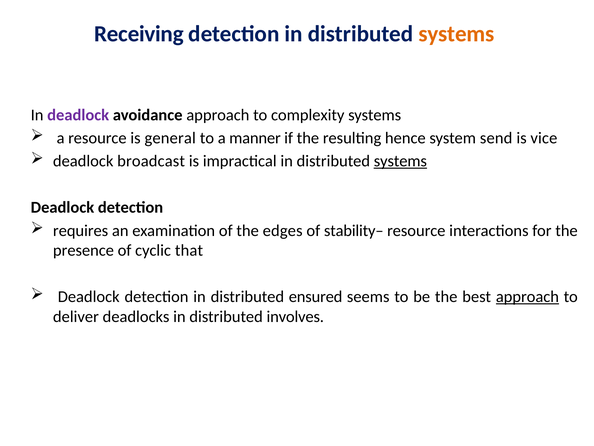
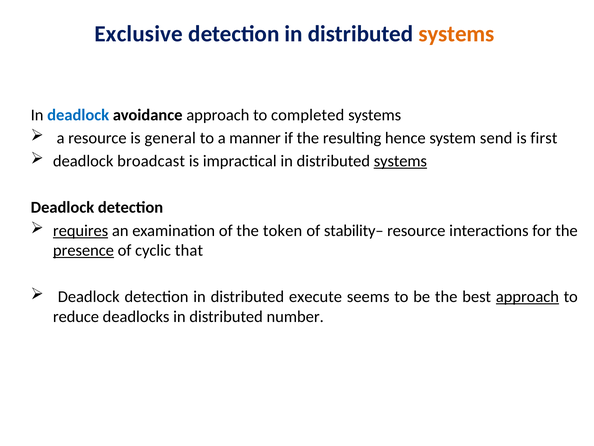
Receiving: Receiving -> Exclusive (139, 34)
deadlock colour: purple -> blue (78, 115)
complexity: complexity -> completed (308, 115)
vice: vice -> first (544, 138)
requires underline: none -> present (81, 230)
edges: edges -> token (283, 230)
presence underline: none -> present (83, 250)
ensured: ensured -> execute (315, 296)
deliver: deliver -> reduce (76, 316)
involves: involves -> number (295, 316)
